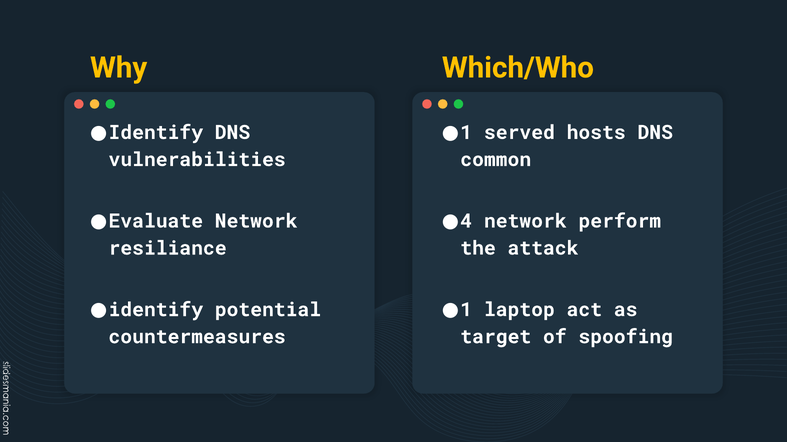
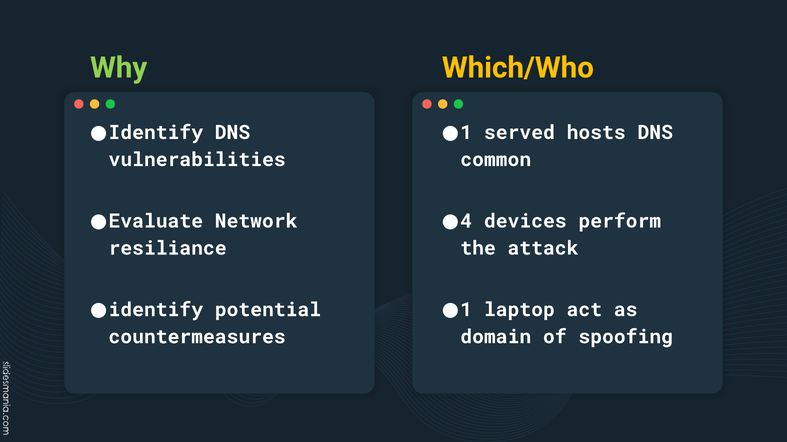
Why colour: yellow -> light green (119, 68)
network: network -> devices (525, 221)
target: target -> domain (496, 337)
